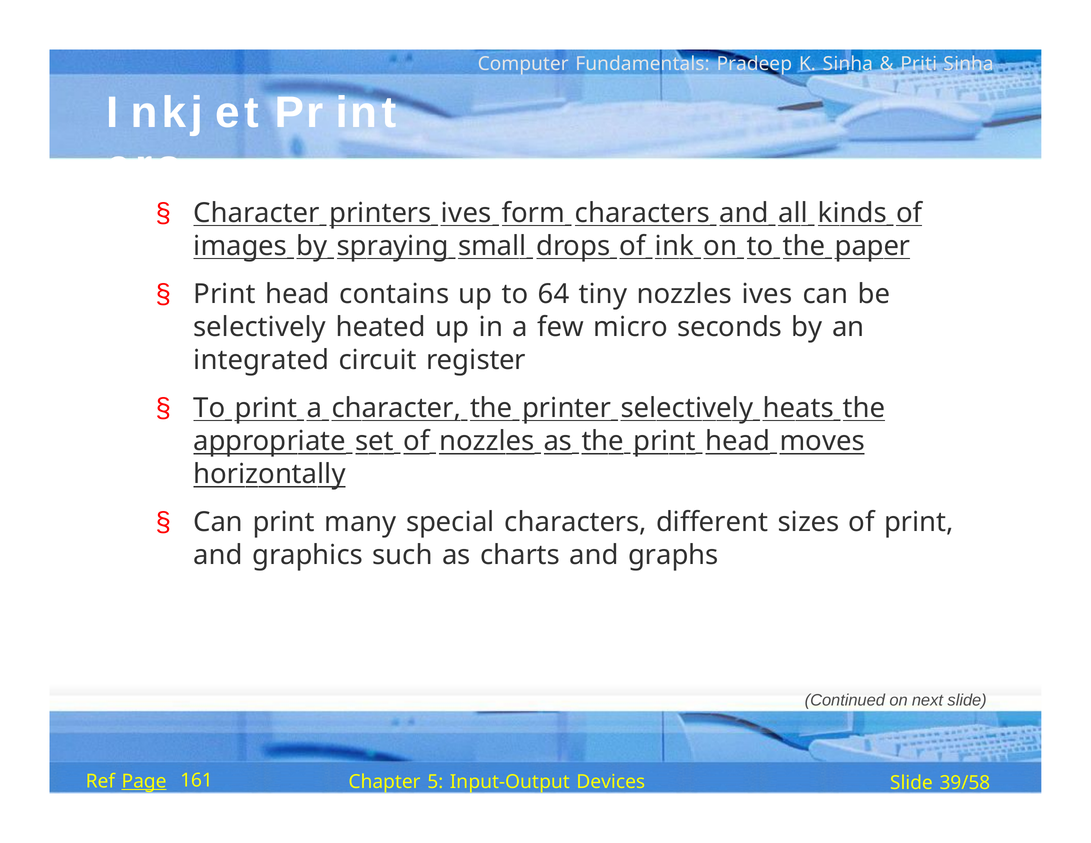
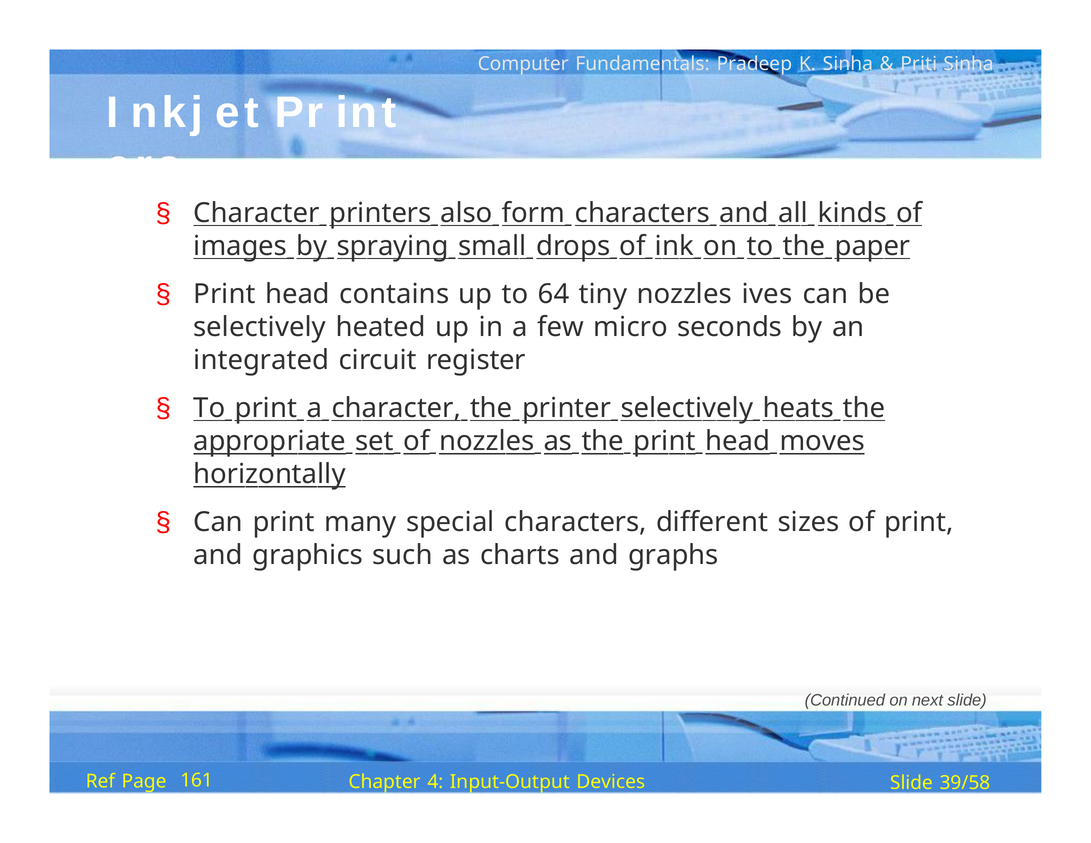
printers ives: ives -> also (467, 213)
Page underline: present -> none (144, 781)
5: 5 -> 4 (435, 782)
